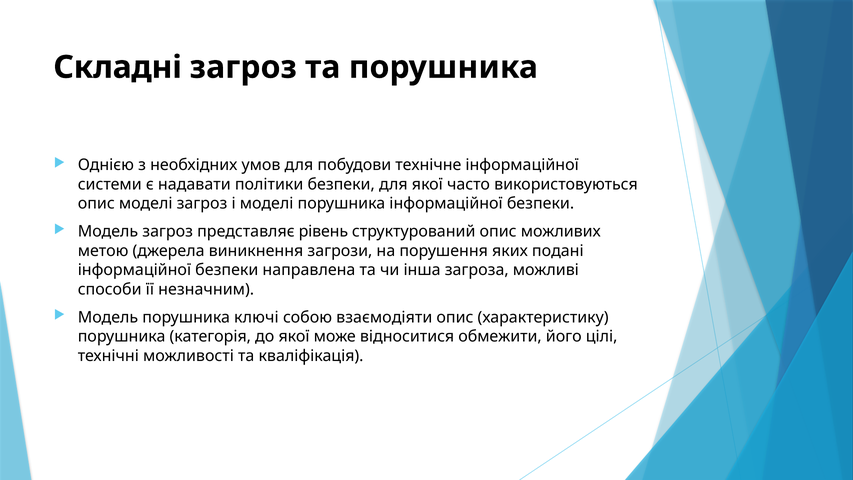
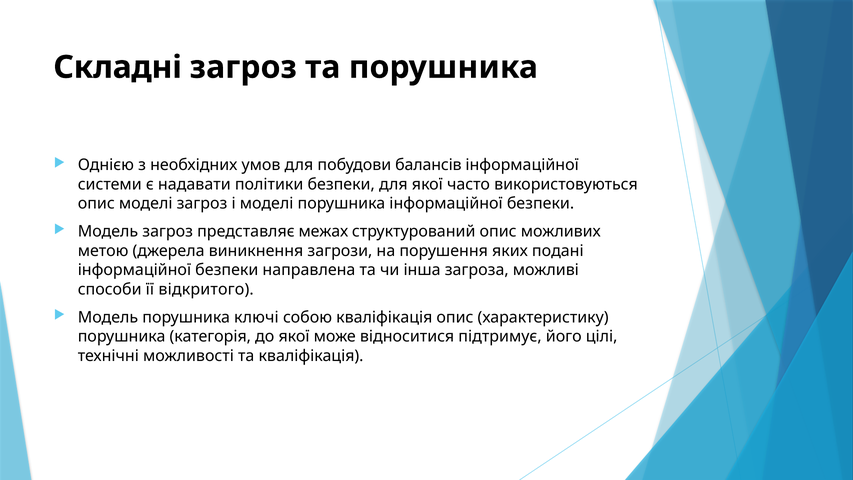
технічне: технічне -> балансів (428, 165)
рівень: рівень -> межах (323, 232)
незначним: незначним -> відкритого (206, 289)
собою взаємодіяти: взаємодіяти -> кваліфікація (384, 317)
обмежити: обмежити -> підтримує (500, 336)
